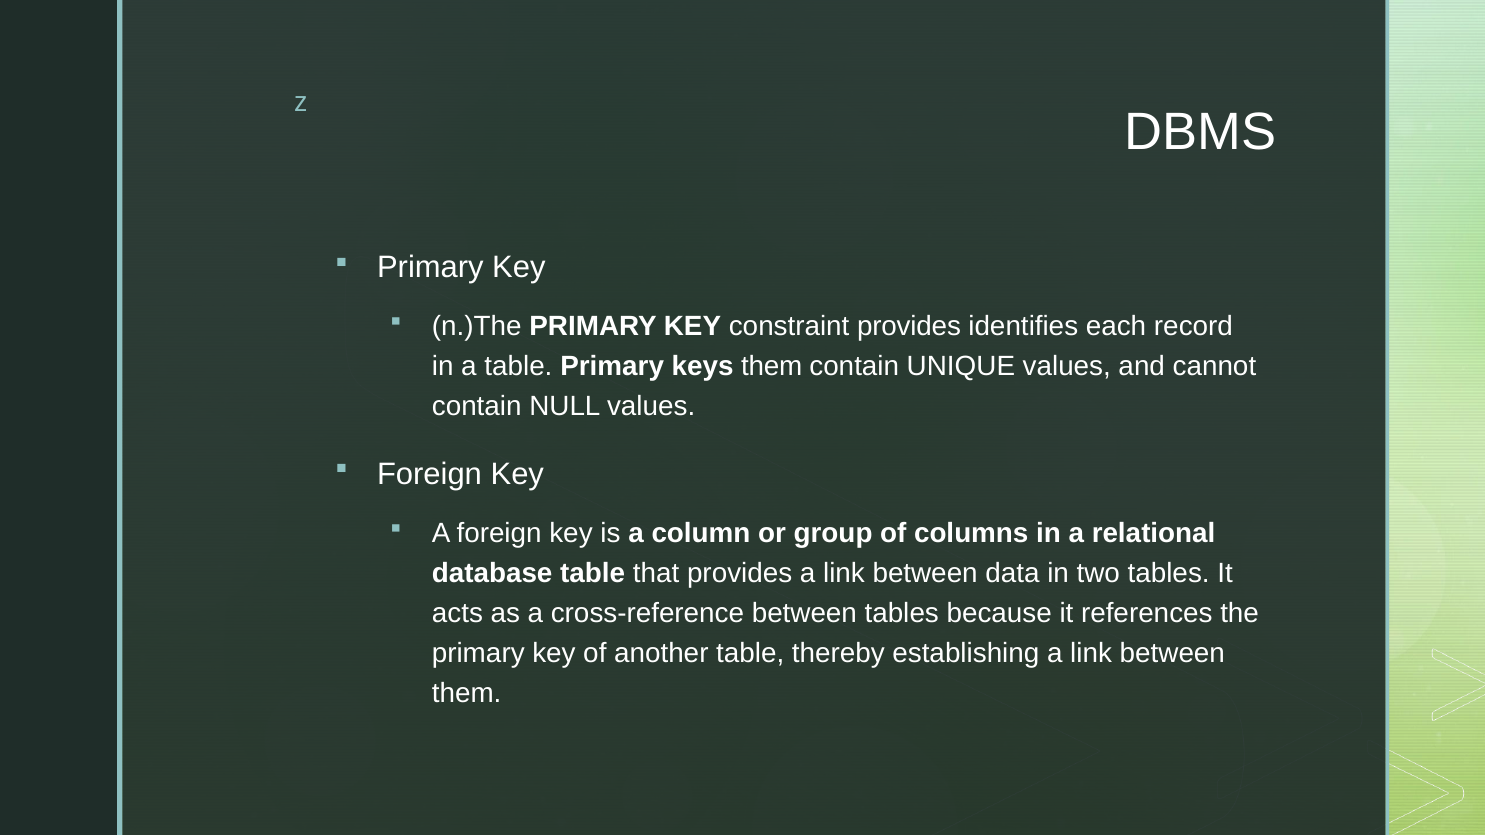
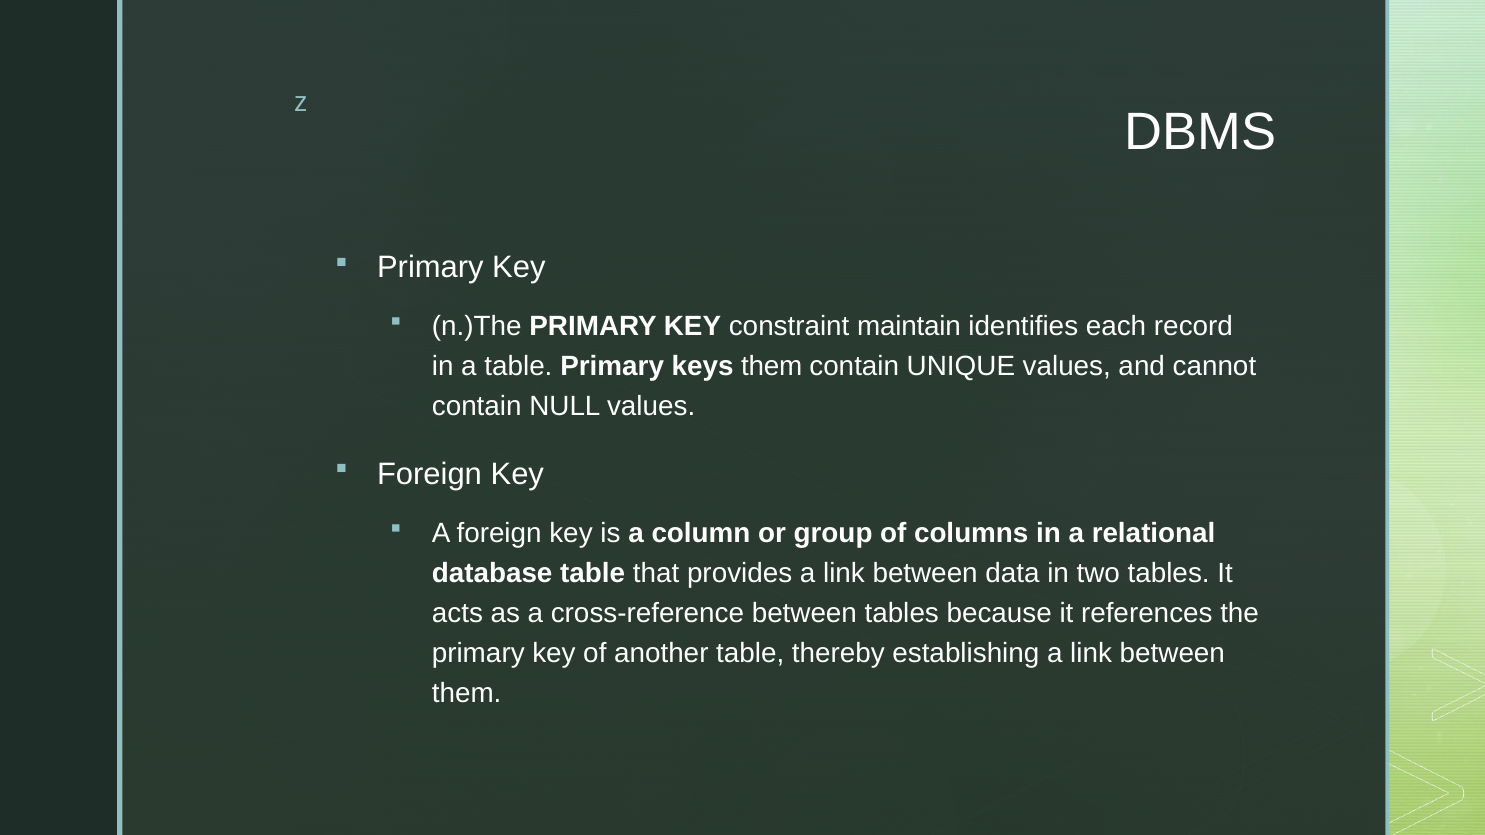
constraint provides: provides -> maintain (909, 327)
